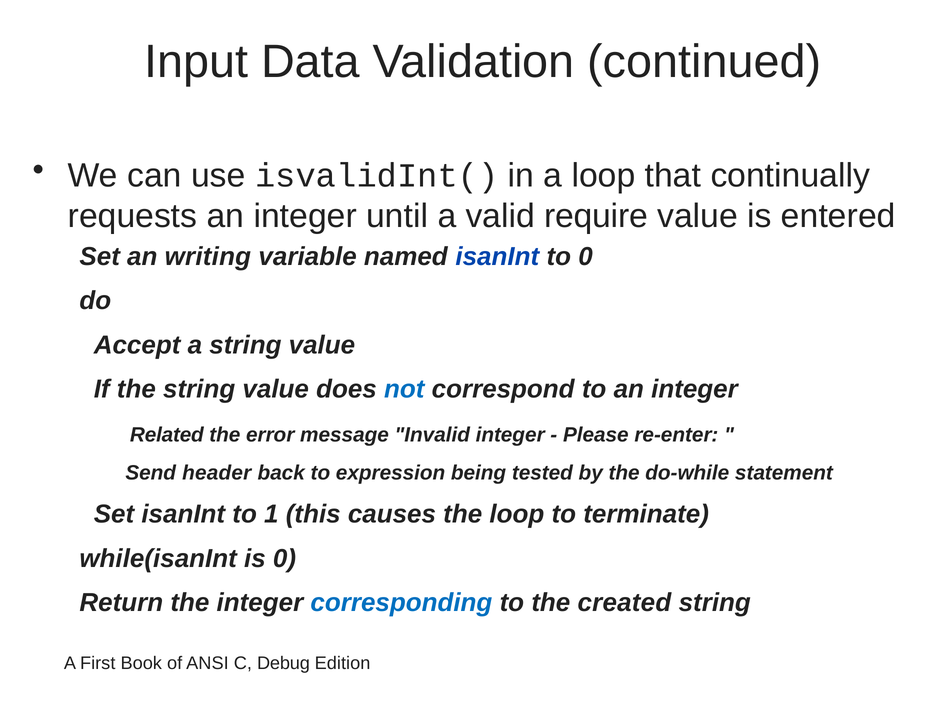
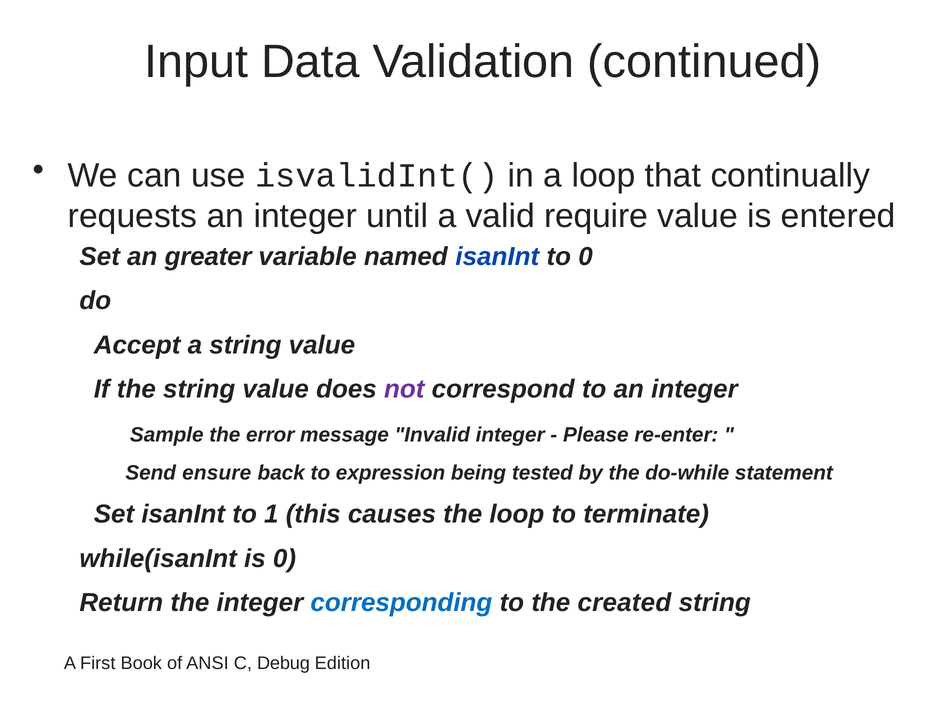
writing: writing -> greater (208, 257)
not colour: blue -> purple (404, 389)
Related: Related -> Sample (167, 435)
header: header -> ensure (217, 473)
